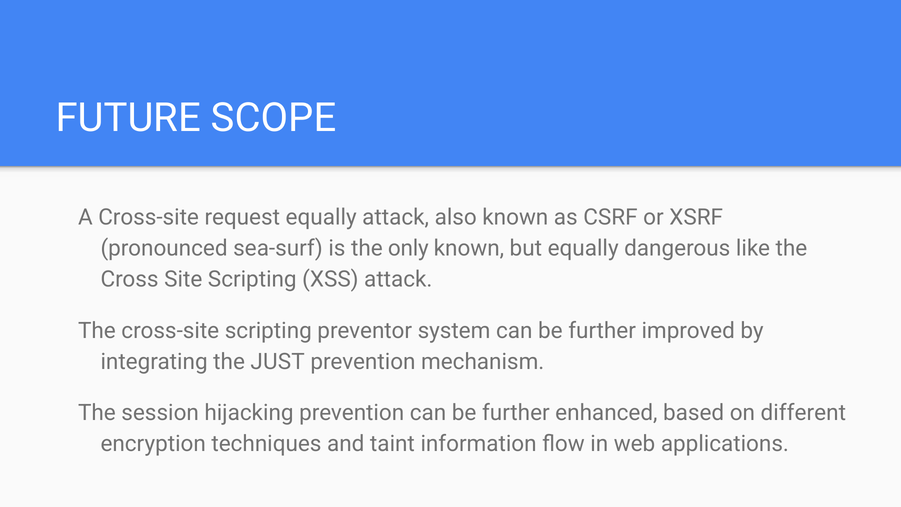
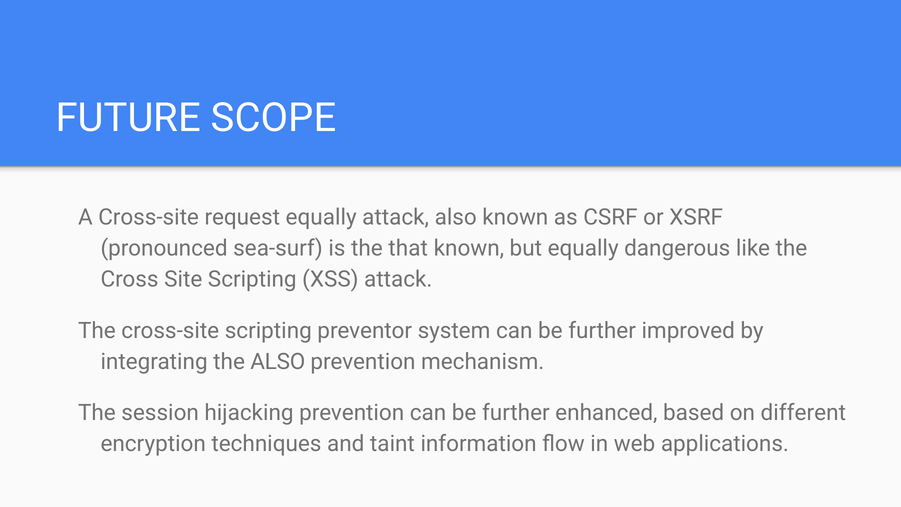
only: only -> that (408, 248)
the JUST: JUST -> ALSO (278, 362)
